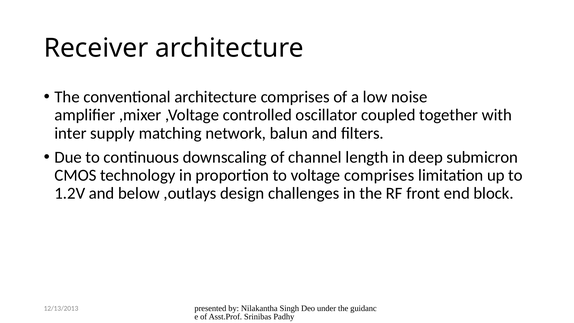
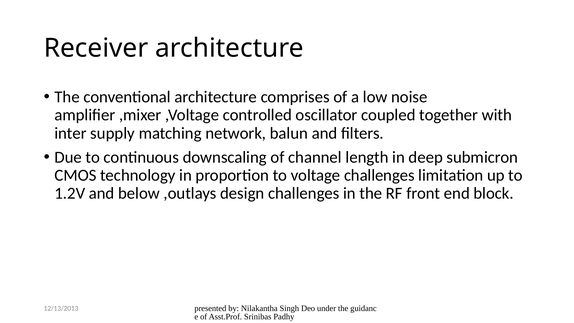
voltage comprises: comprises -> challenges (379, 175)
